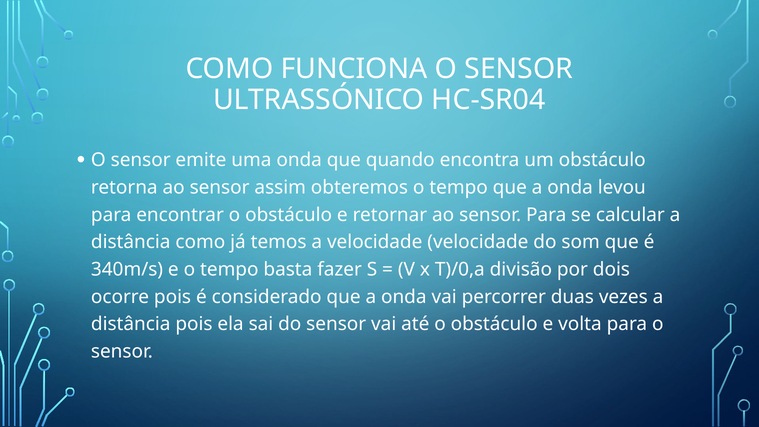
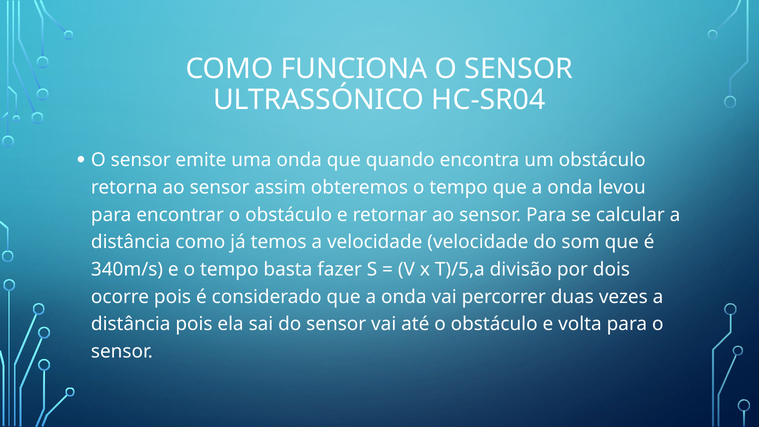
T)/0,a: T)/0,a -> T)/5,a (460, 269)
